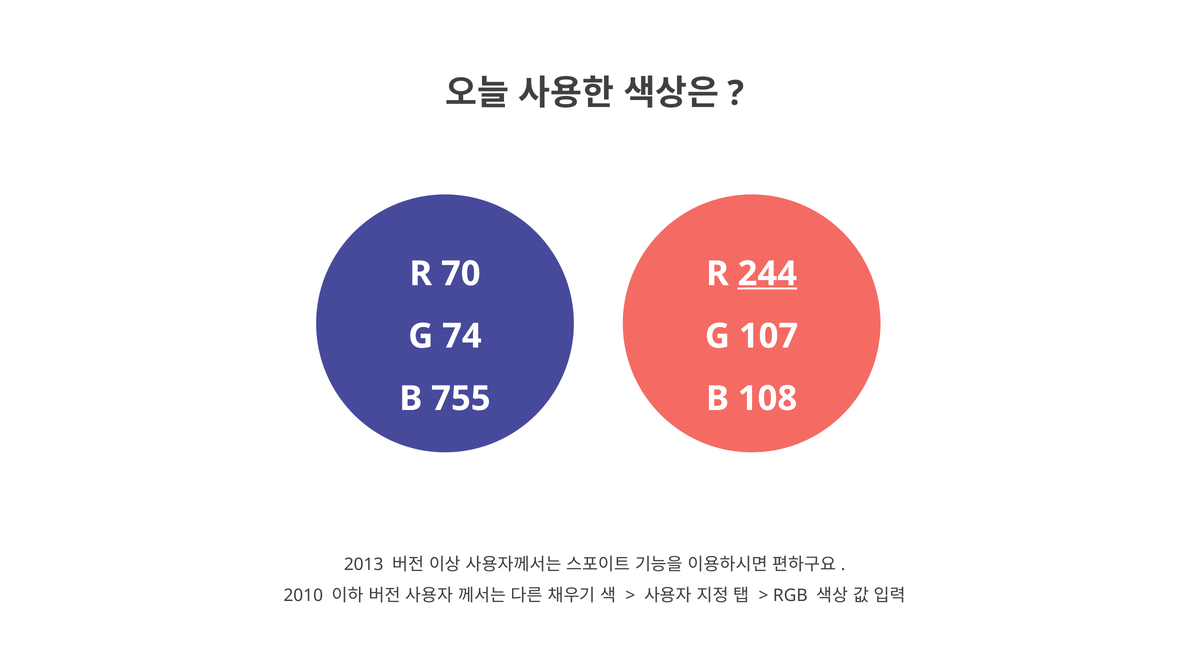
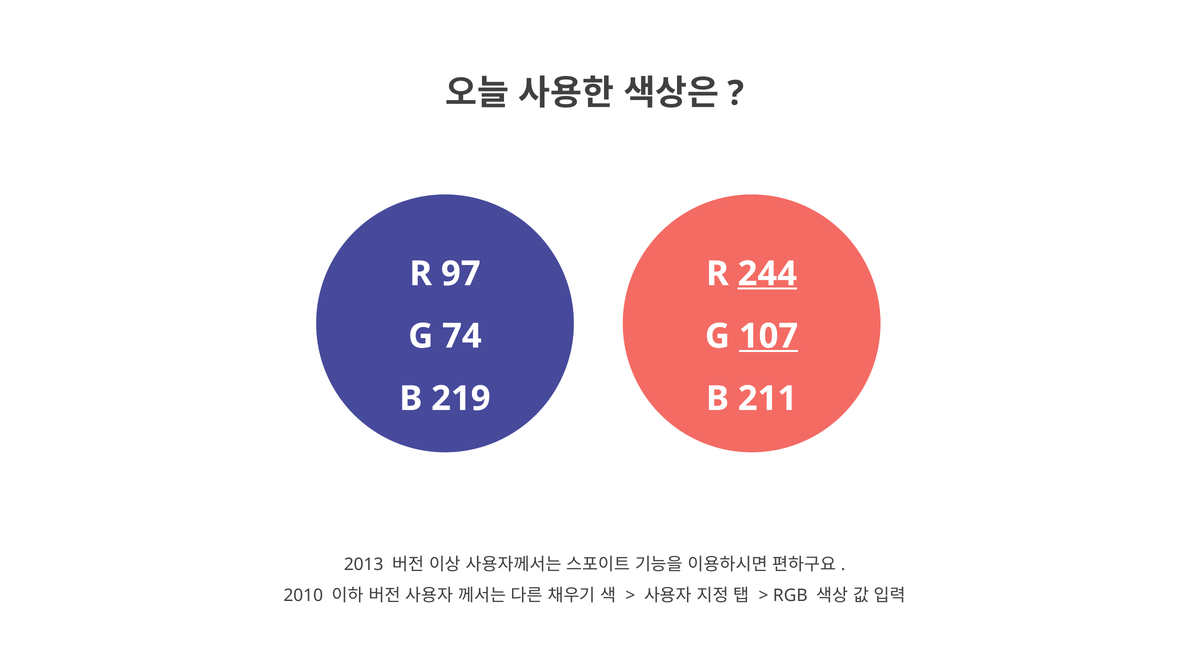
70: 70 -> 97 (461, 274)
107 underline: none -> present (769, 336)
755: 755 -> 219 (461, 398)
108: 108 -> 211 (768, 398)
